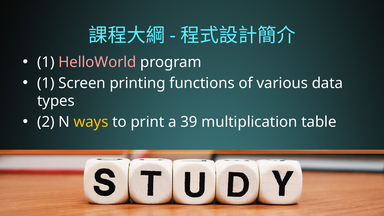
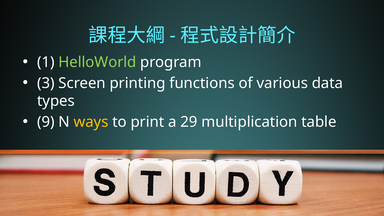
HelloWorld colour: pink -> light green (97, 62)
1: 1 -> 3 (46, 83)
2: 2 -> 9 (46, 122)
39: 39 -> 29 (189, 122)
